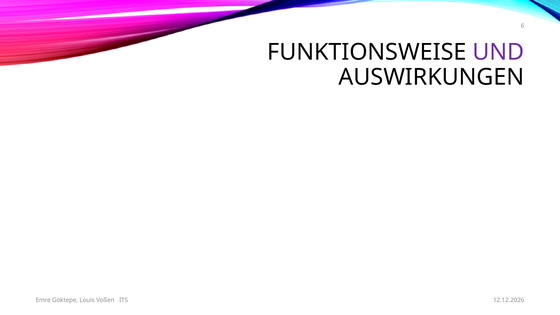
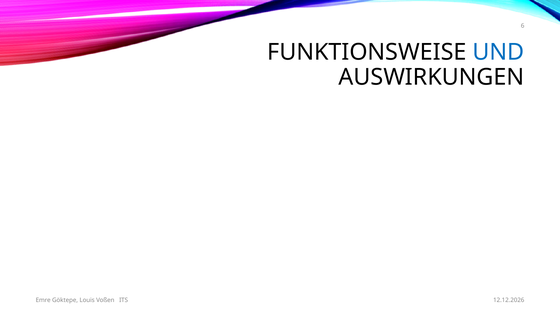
UND colour: purple -> blue (498, 52)
